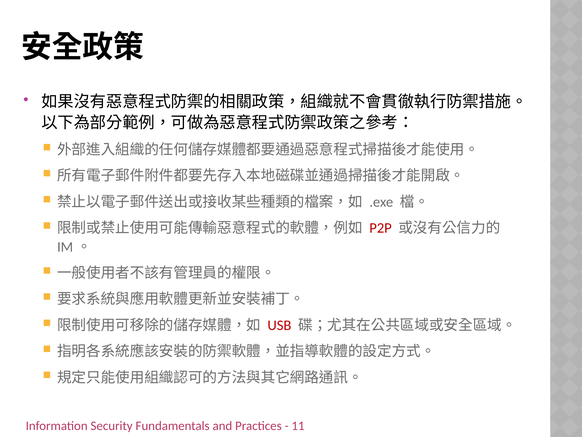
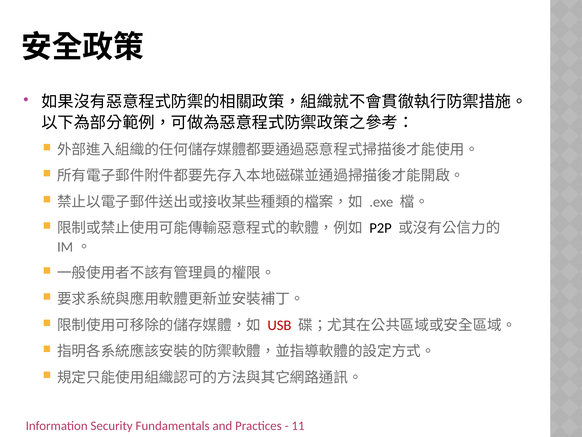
P2P colour: red -> black (381, 228)
